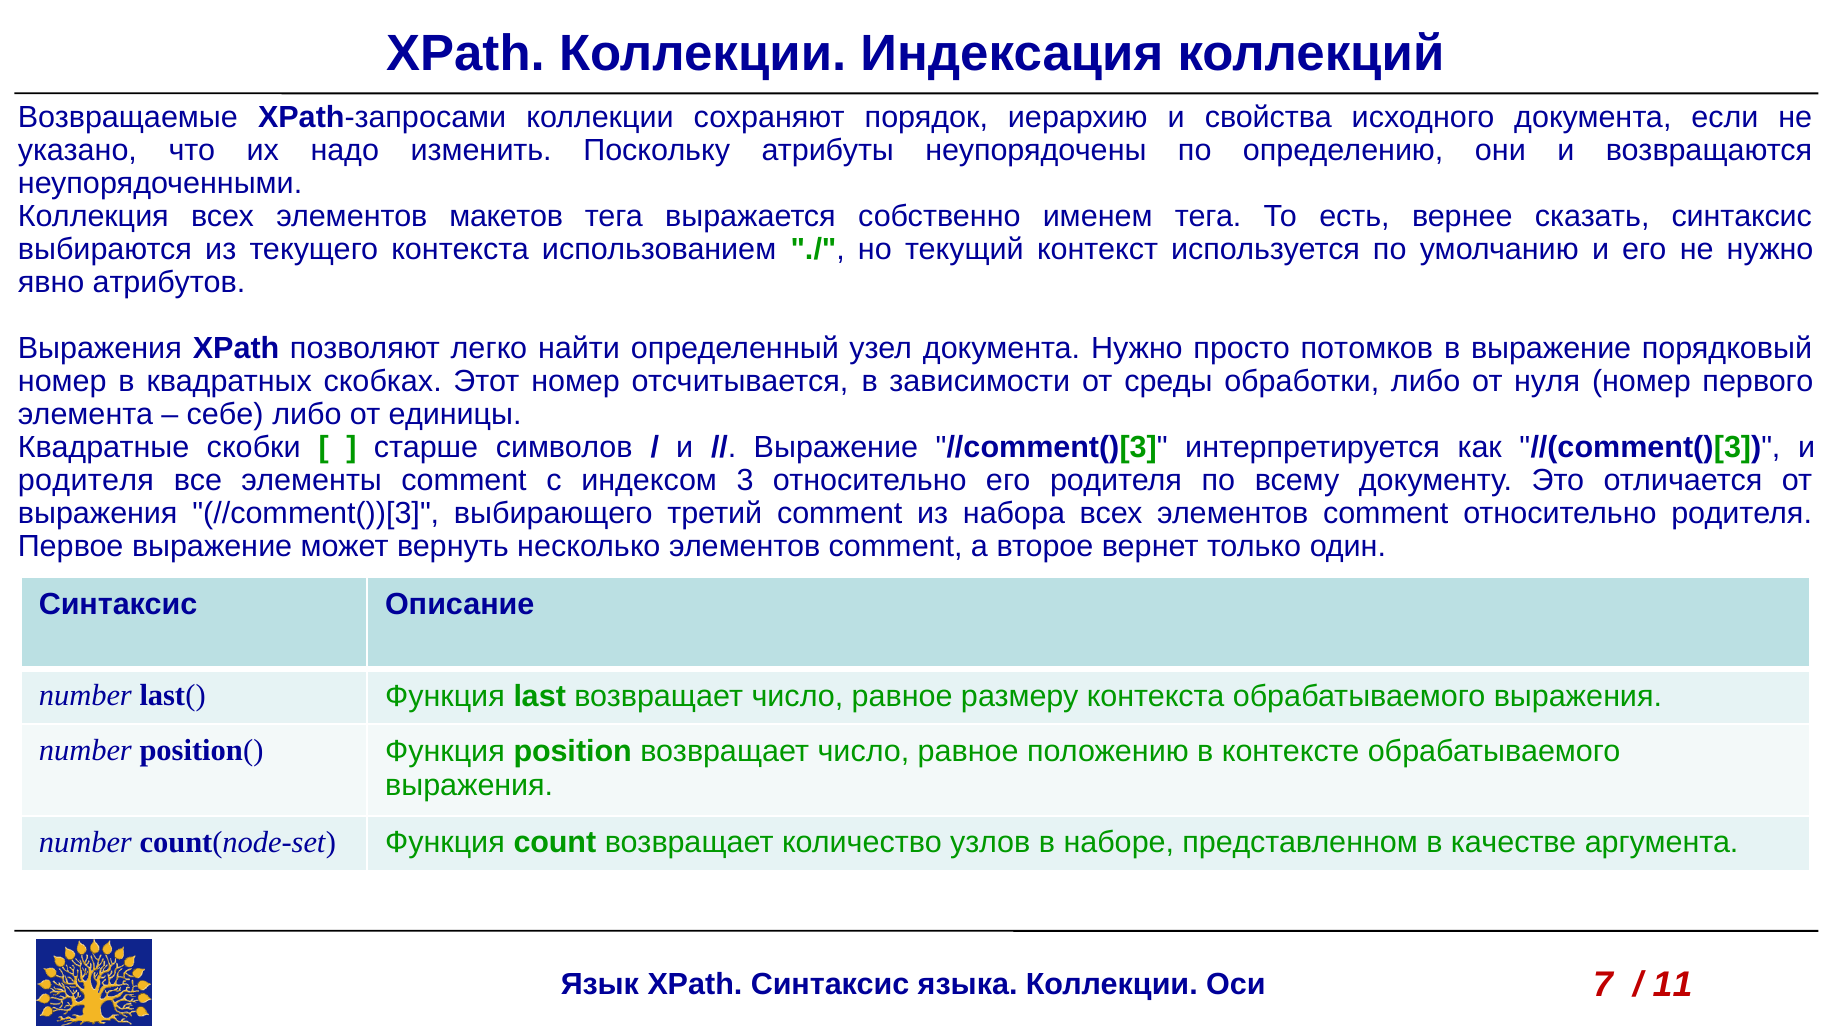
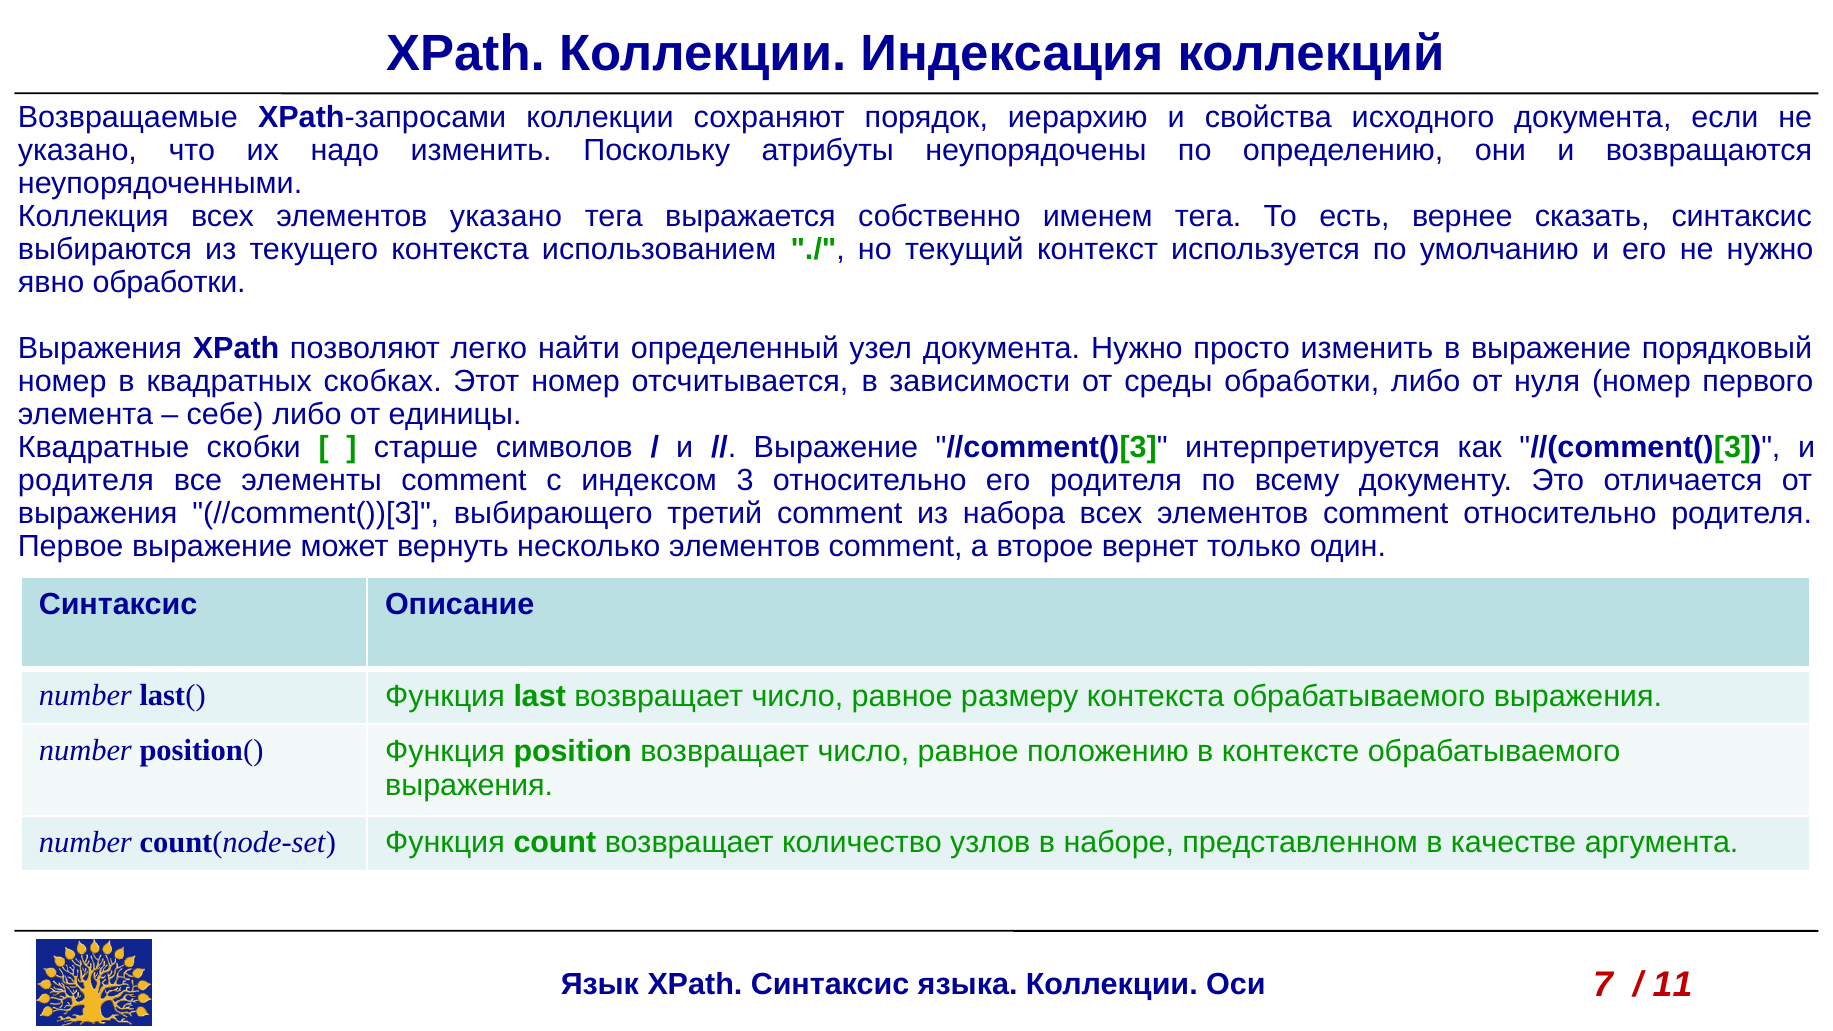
элементов макетов: макетов -> указано (506, 217)
явно атрибутов: атрибутов -> обработки (169, 283)
просто потомков: потомков -> изменить (1367, 349)
